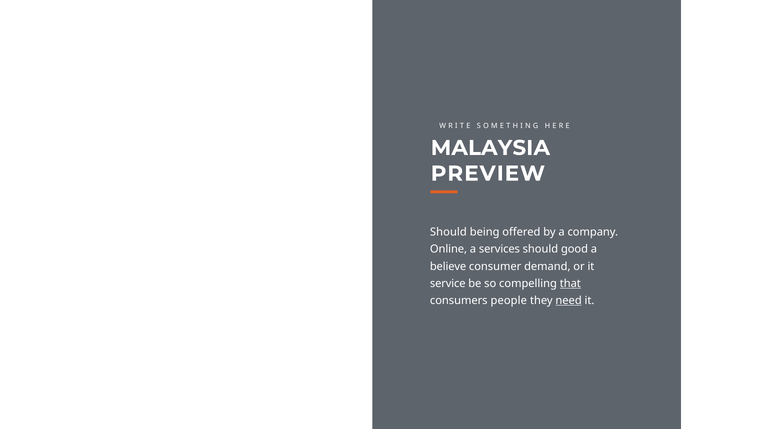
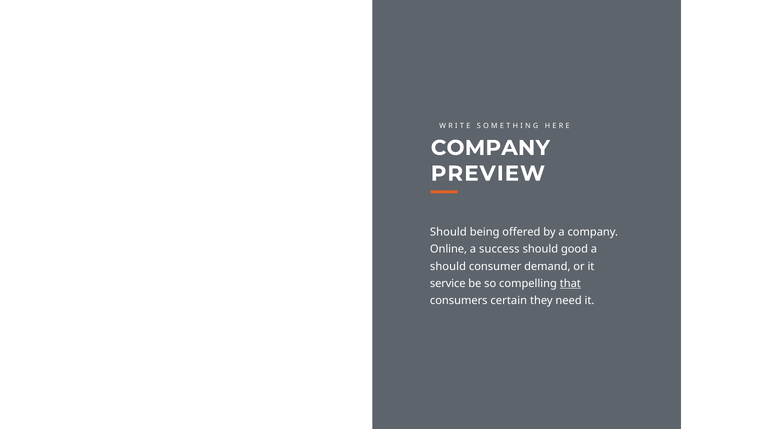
MALAYSIA: MALAYSIA -> COMPANY (490, 148)
services: services -> success (499, 249)
believe: believe -> should (448, 266)
people: people -> certain (509, 300)
need underline: present -> none (569, 300)
